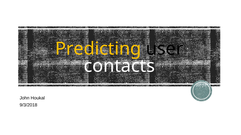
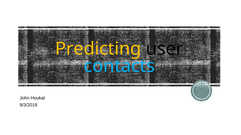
contacts colour: white -> light blue (119, 66)
